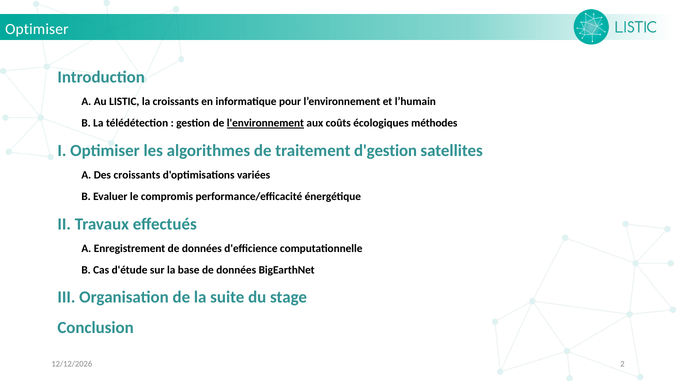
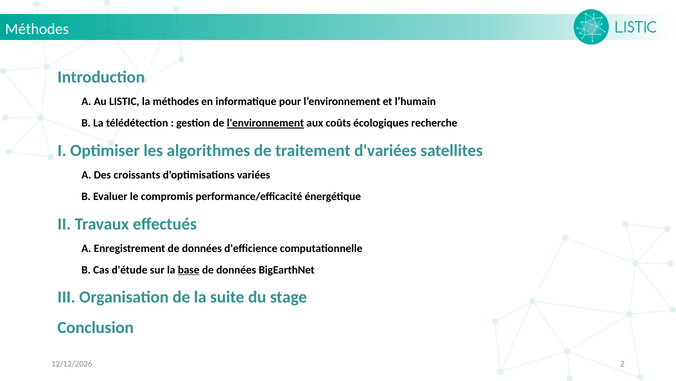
Optimiser: Optimiser -> Méthodes (37, 29)
la croissants: croissants -> méthodes (176, 101)
méthodes: méthodes -> recherche (434, 123)
d'gestion: d'gestion -> d'variées (385, 150)
base underline: none -> present (189, 269)
